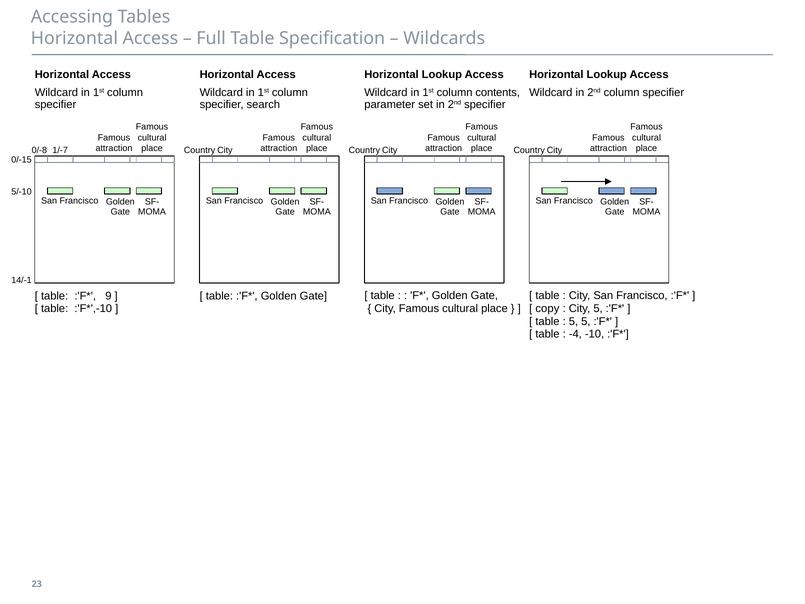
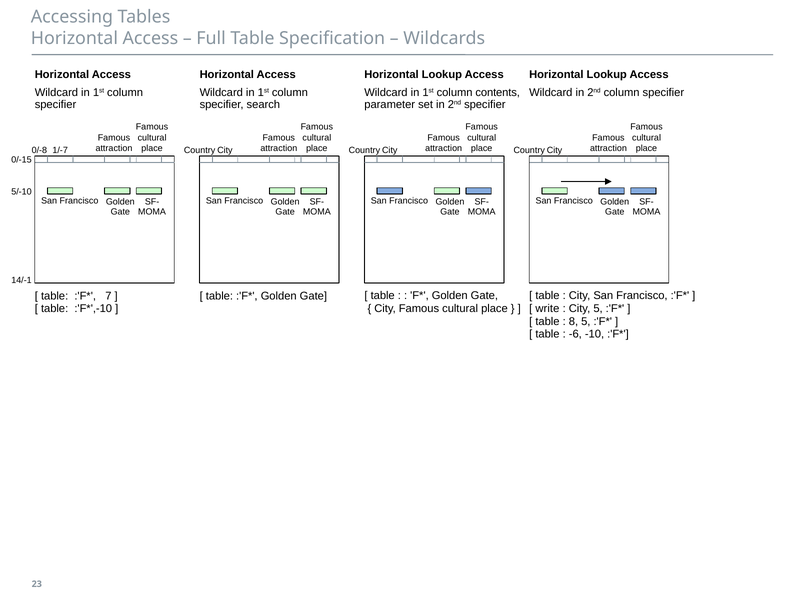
9: 9 -> 7 (108, 296)
copy: copy -> write (547, 308)
5: 5 -> 8 (573, 321)
-4: -4 -> -6 (575, 334)
